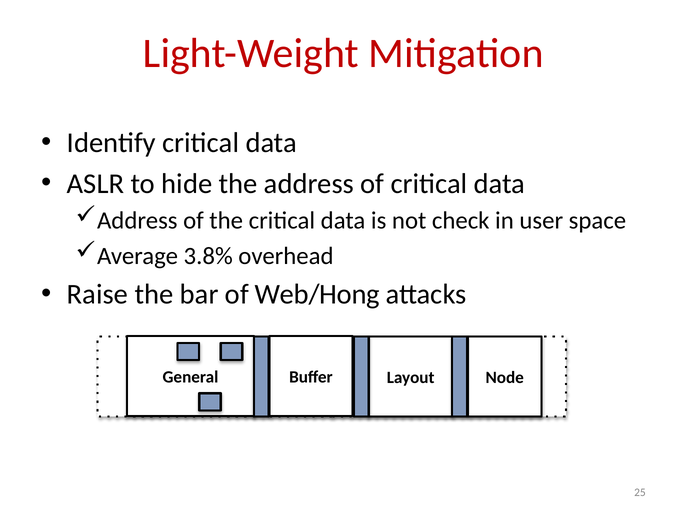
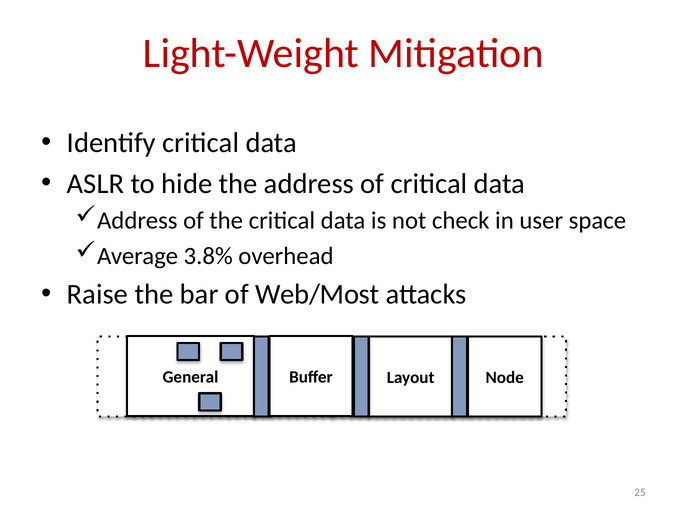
Web/Hong: Web/Hong -> Web/Most (317, 294)
